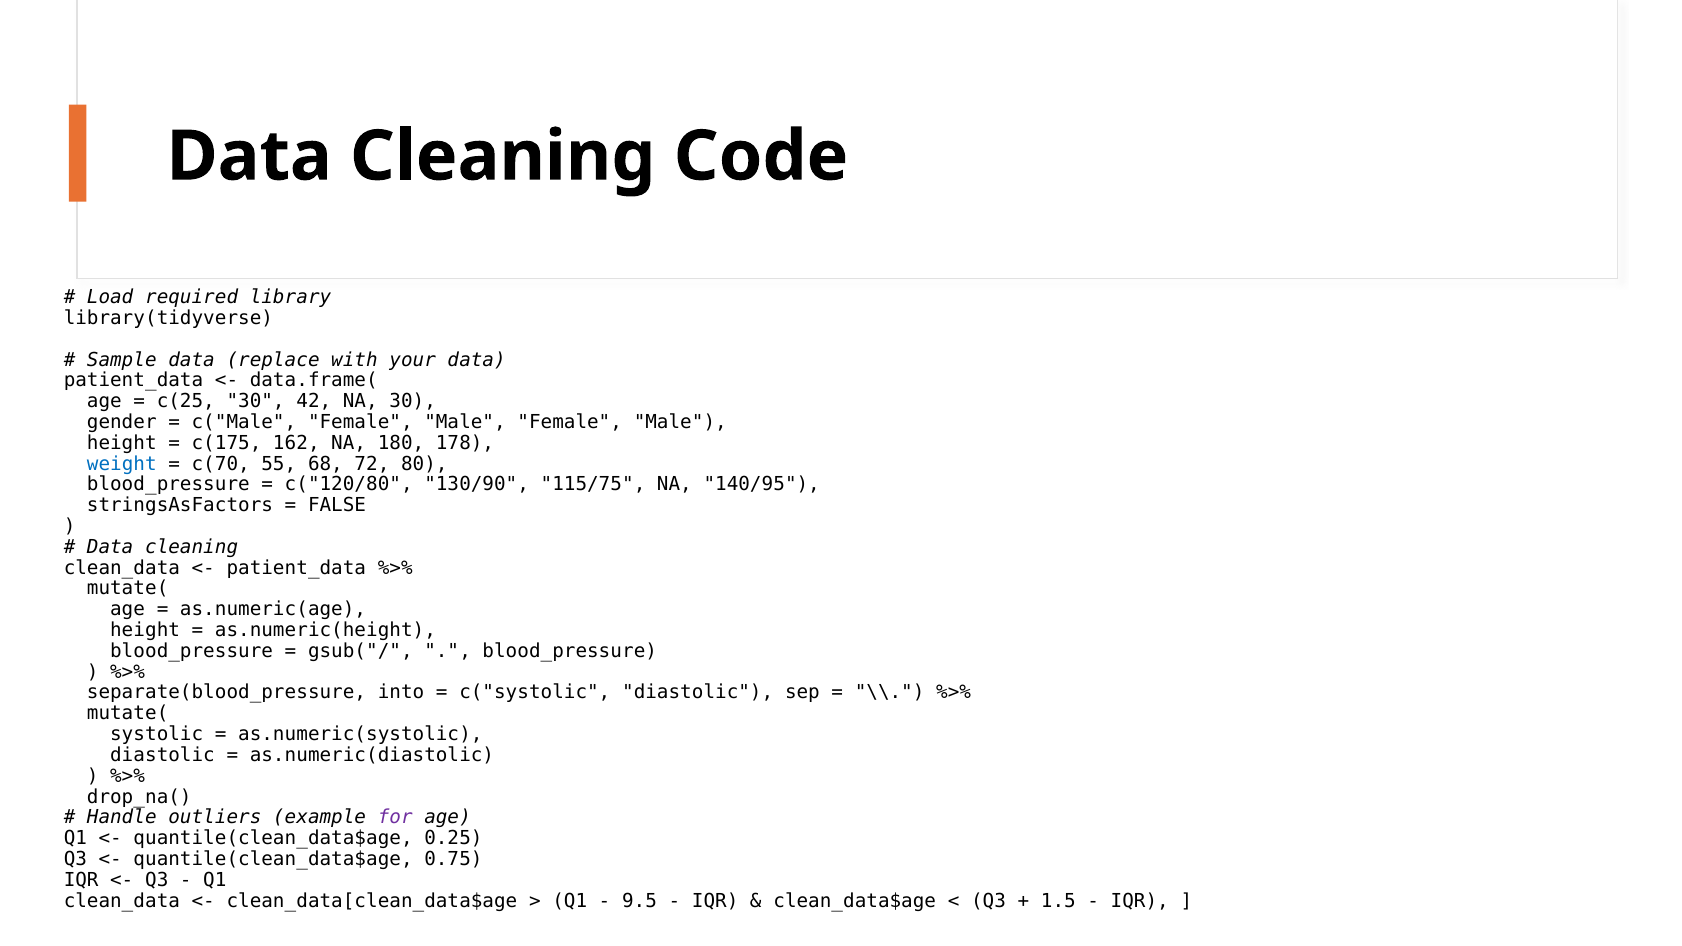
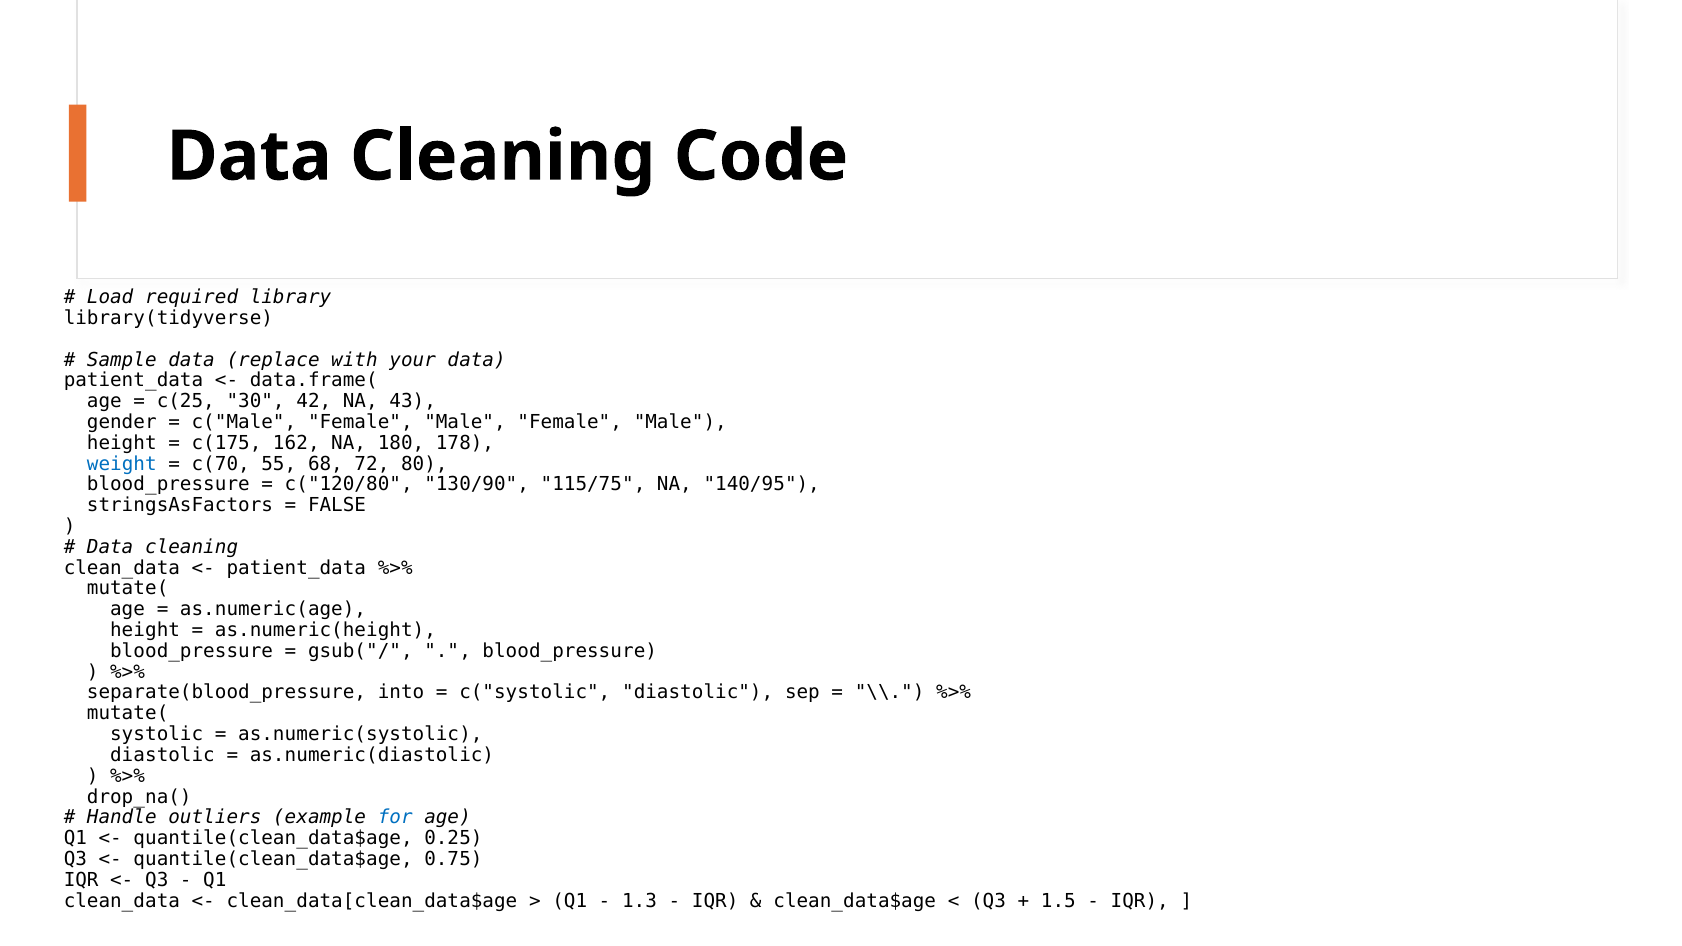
NA 30: 30 -> 43 (413, 401)
for colour: purple -> blue (395, 818)
9.5: 9.5 -> 1.3 (639, 901)
